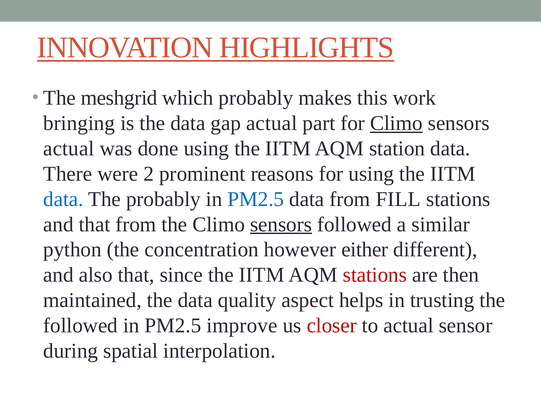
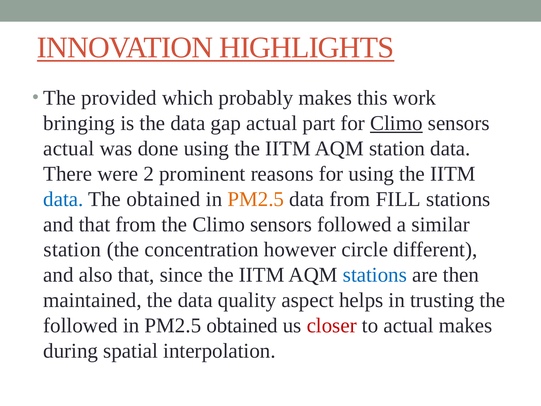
meshgrid: meshgrid -> provided (119, 98)
The probably: probably -> obtained (163, 199)
PM2.5 colour: blue -> orange (256, 199)
sensors underline: present -> none (281, 224)
python: python -> station (72, 250)
either: either -> circle (365, 250)
stations colour: red -> blue (375, 275)
PM2.5 improve: improve -> obtained (242, 325)
actual sensor: sensor -> makes (466, 325)
